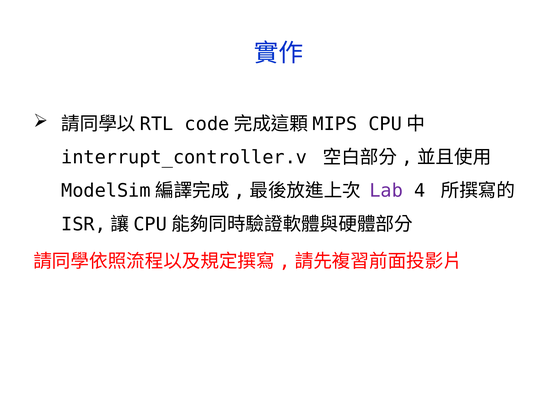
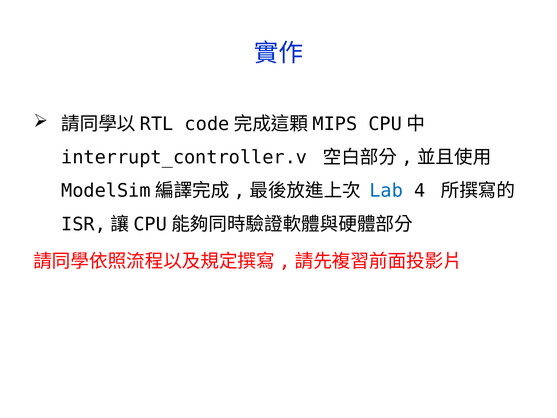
Lab colour: purple -> blue (386, 191)
